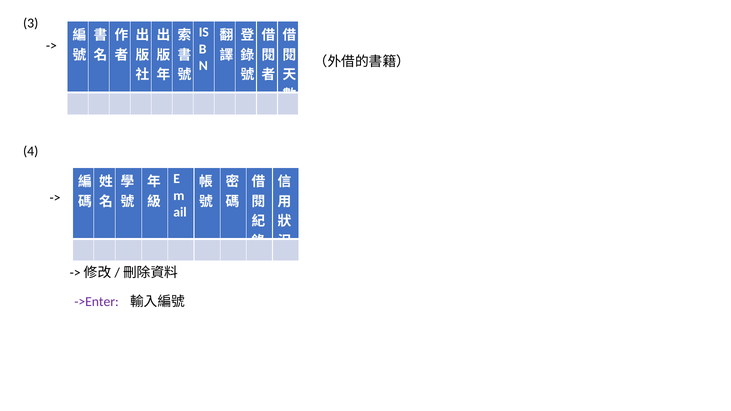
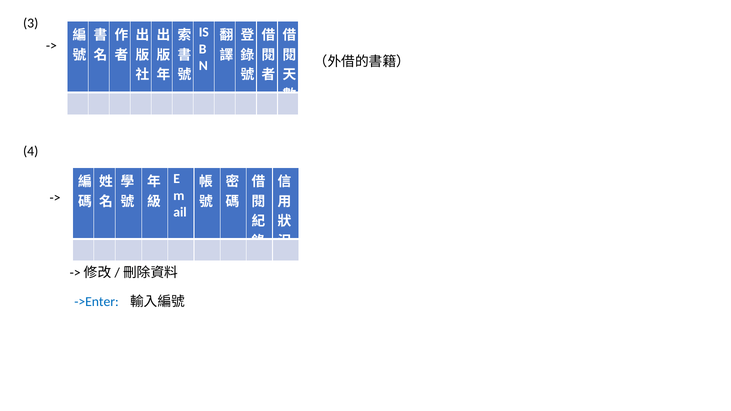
->Enter colour: purple -> blue (96, 302)
